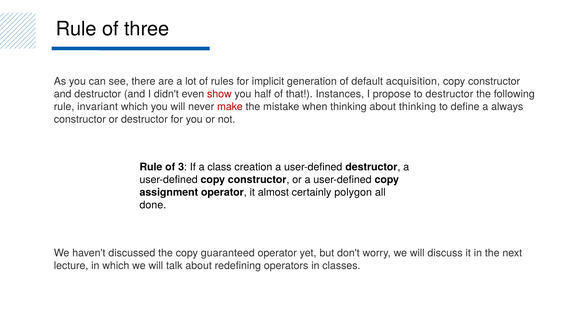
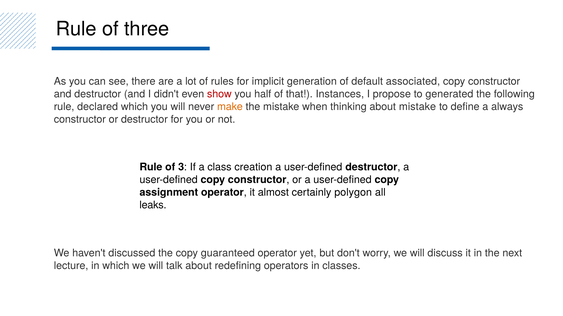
acquisition: acquisition -> associated (413, 81)
to destructor: destructor -> generated (449, 94)
invariant: invariant -> declared (98, 107)
make colour: red -> orange (230, 107)
about thinking: thinking -> mistake (417, 107)
done: done -> leaks (153, 205)
